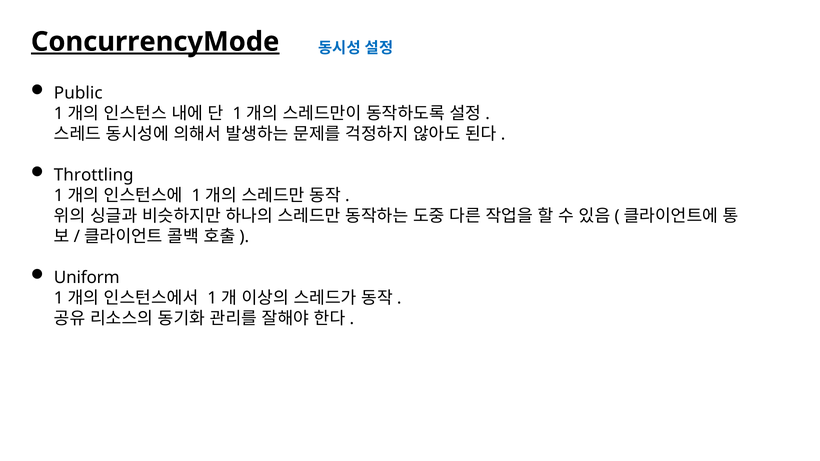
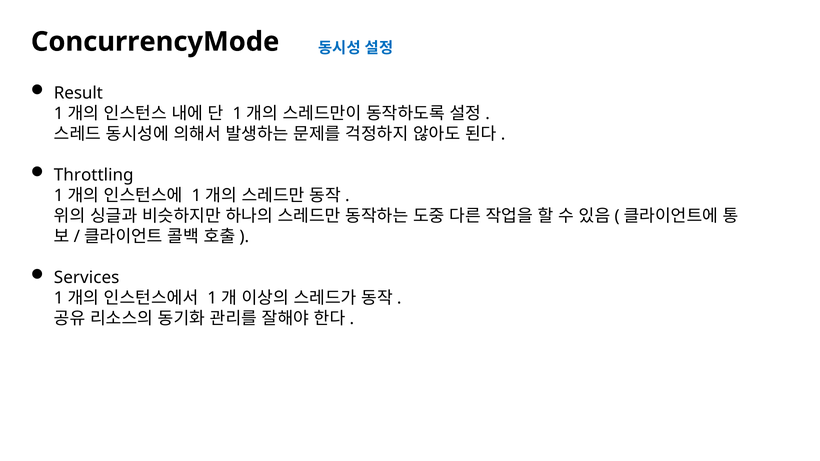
ConcurrencyMode underline: present -> none (155, 42)
Public: Public -> Result (78, 93)
Uniform: Uniform -> Services (87, 278)
